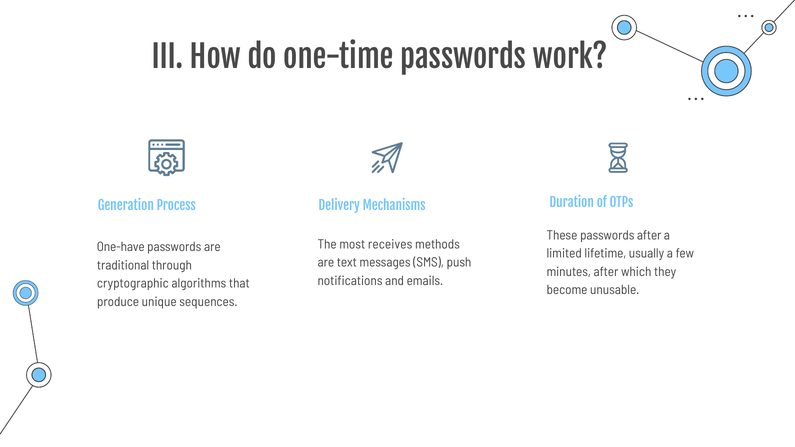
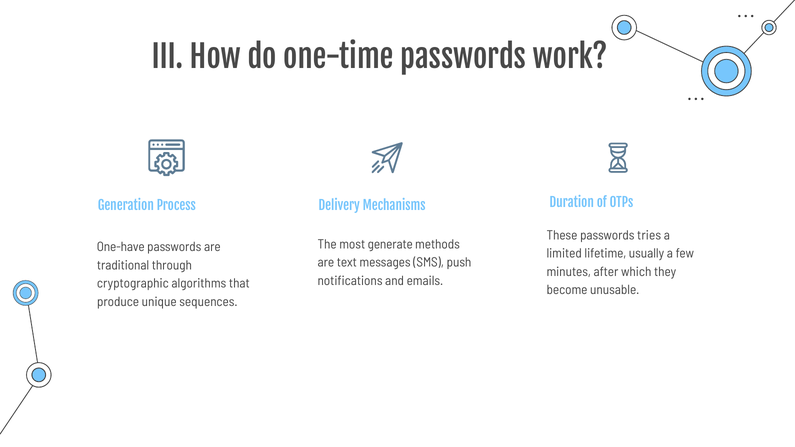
passwords after: after -> tries (649, 235)
receives: receives -> generate (390, 244)
